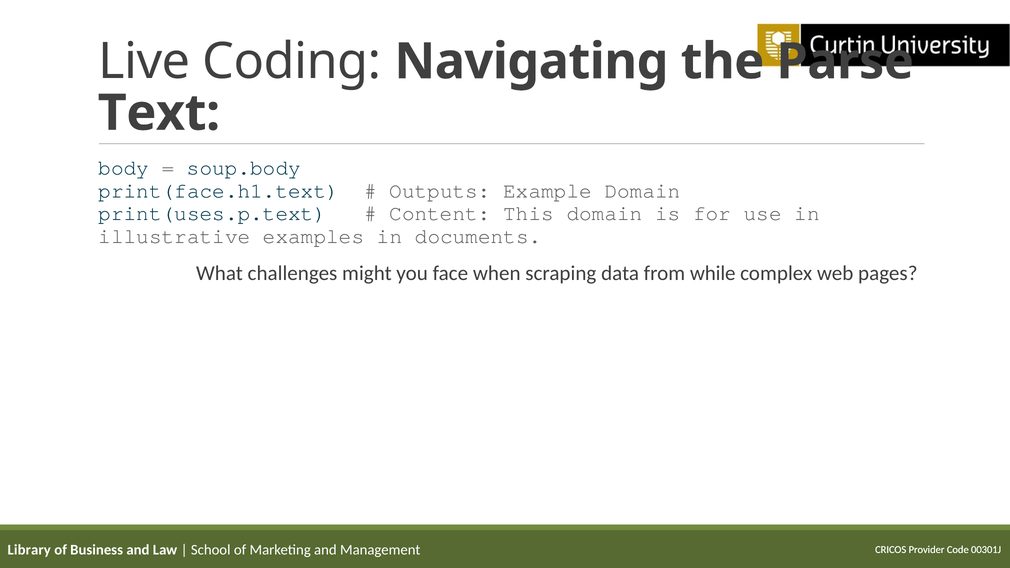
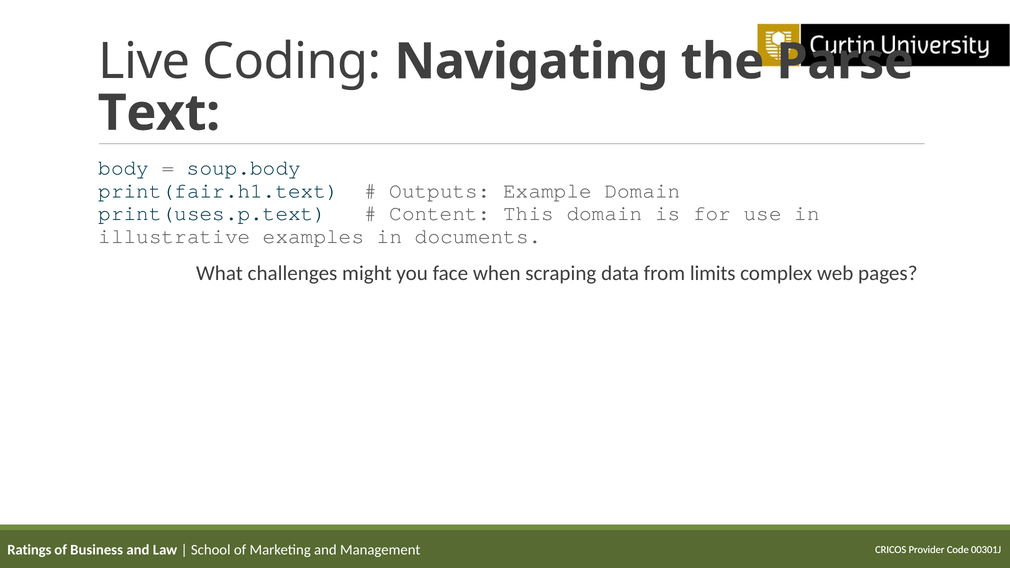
print(face.h1.text: print(face.h1.text -> print(fair.h1.text (219, 191)
while: while -> limits (713, 274)
Library: Library -> Ratings (29, 550)
